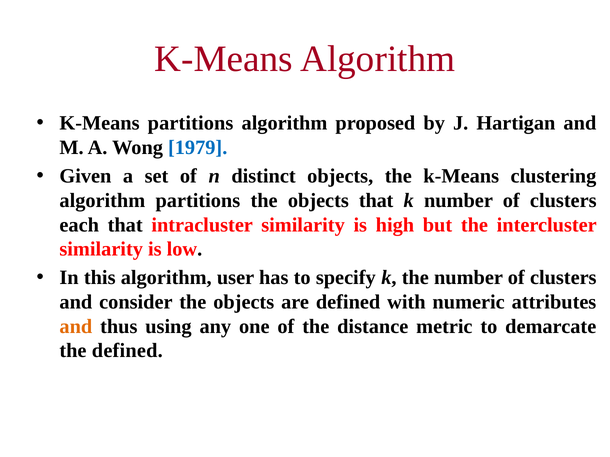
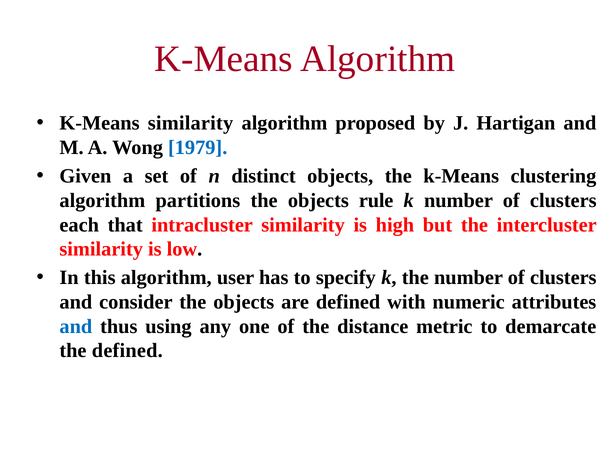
K-Means partitions: partitions -> similarity (191, 123)
objects that: that -> rule (376, 201)
and colour: orange -> blue (76, 327)
